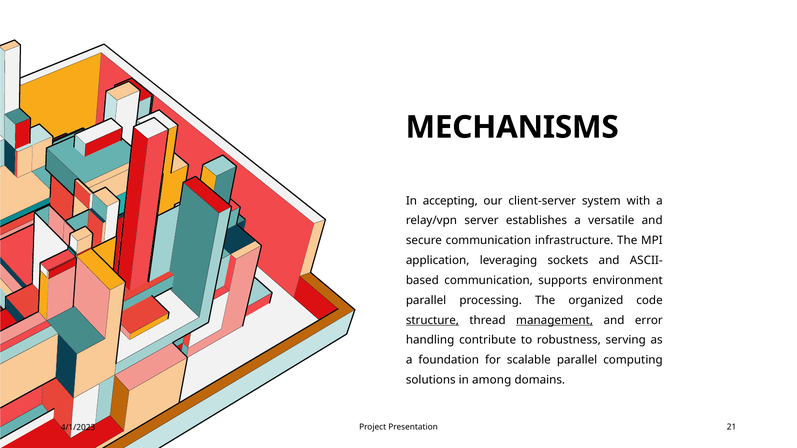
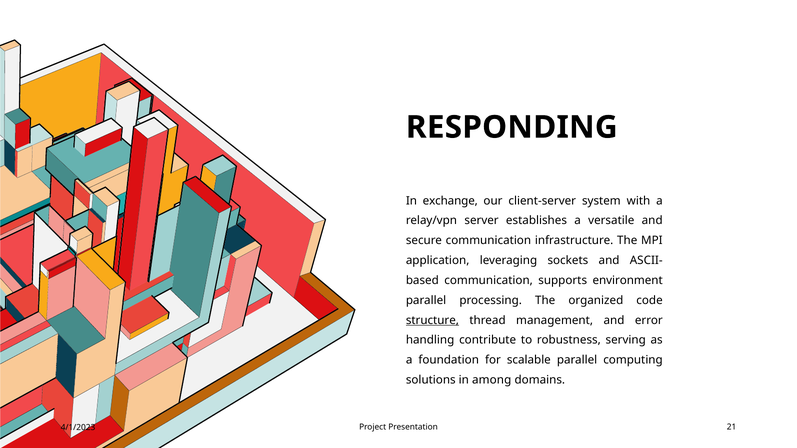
MECHANISMS: MECHANISMS -> RESPONDING (512, 127)
accepting: accepting -> exchange (450, 201)
management underline: present -> none (555, 320)
